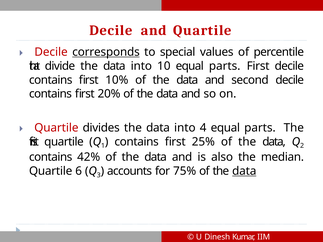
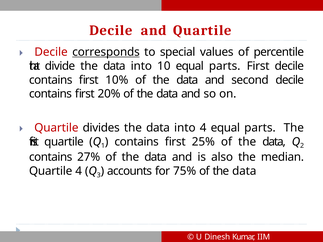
42%: 42% -> 27% (89, 157)
Quartile 6: 6 -> 4 (79, 171)
data underline: present -> none (244, 171)
